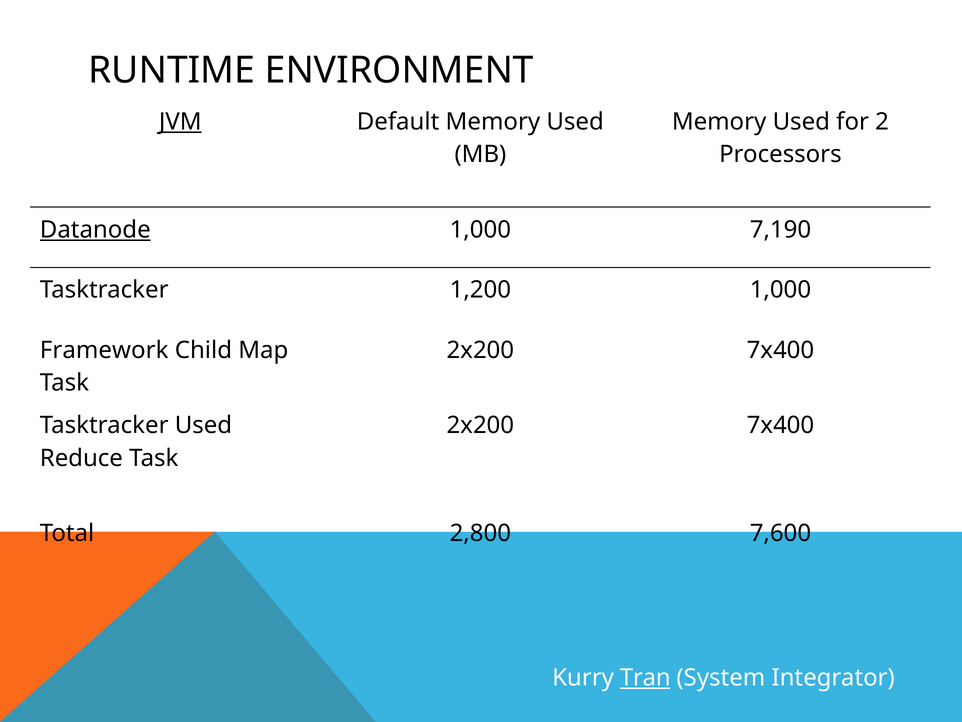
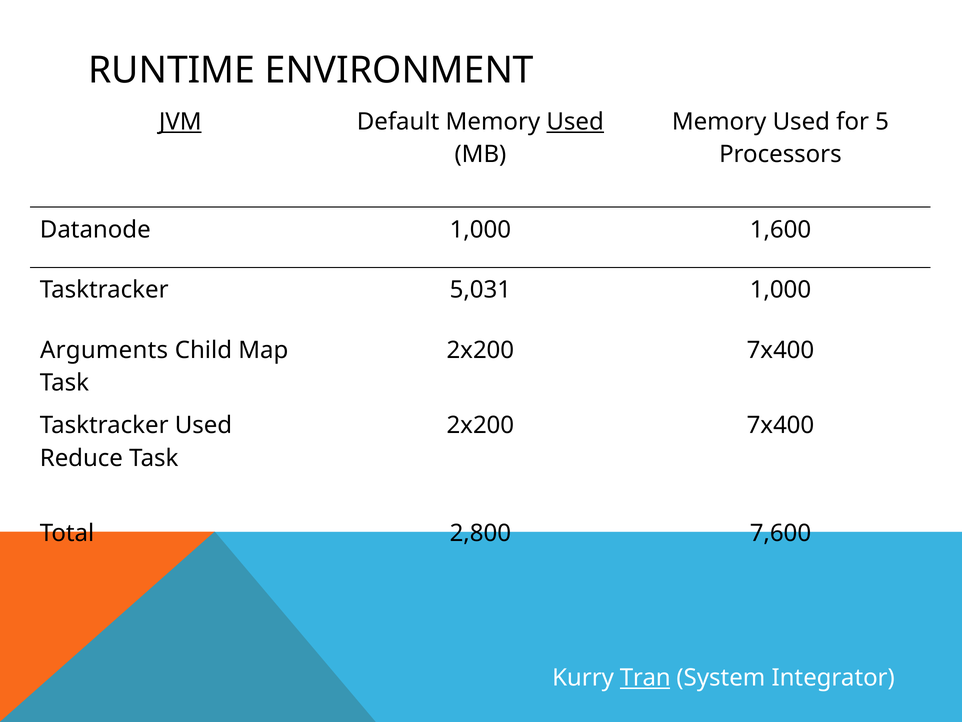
Used underline: none -> present (575, 122)
2: 2 -> 5 (882, 122)
Datanode underline: present -> none (95, 230)
7,190: 7,190 -> 1,600 (780, 230)
1,200: 1,200 -> 5,031 (480, 290)
Framework: Framework -> Arguments (104, 350)
